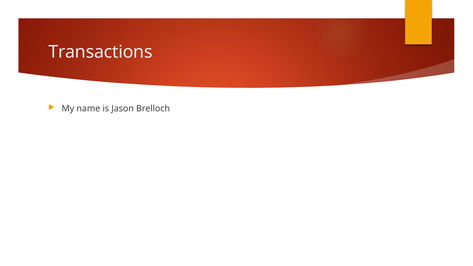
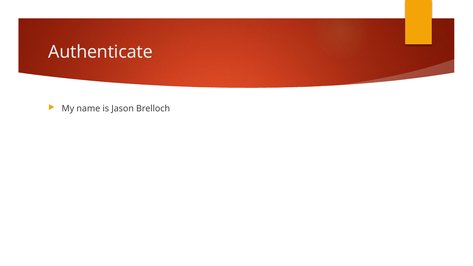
Transactions: Transactions -> Authenticate (100, 52)
